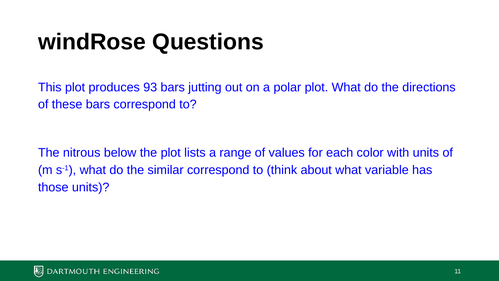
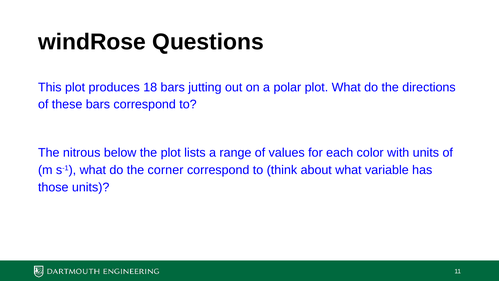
93: 93 -> 18 (150, 87)
similar: similar -> corner (166, 170)
